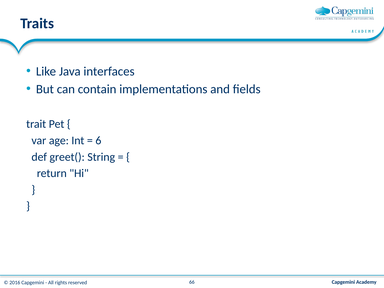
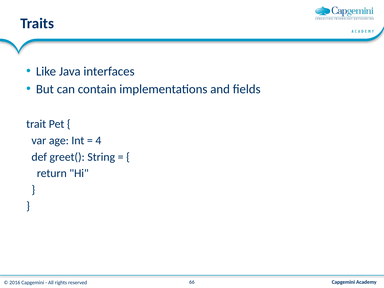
6: 6 -> 4 (98, 141)
